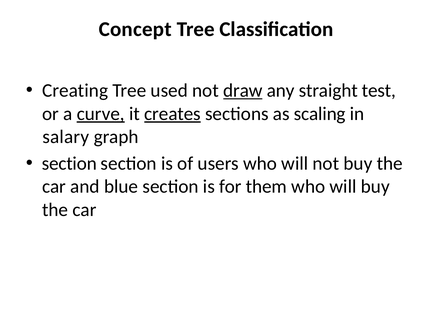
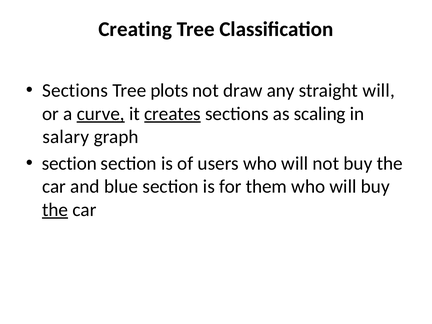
Concept: Concept -> Creating (135, 29)
Creating: Creating -> Sections (75, 91)
used: used -> plots (169, 91)
draw underline: present -> none (243, 91)
straight test: test -> will (379, 91)
the underline: none -> present (55, 210)
